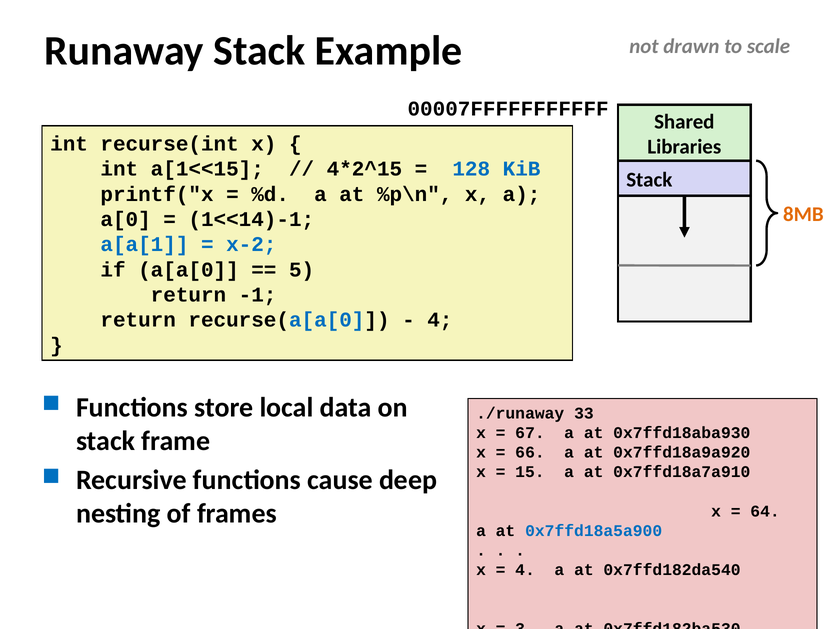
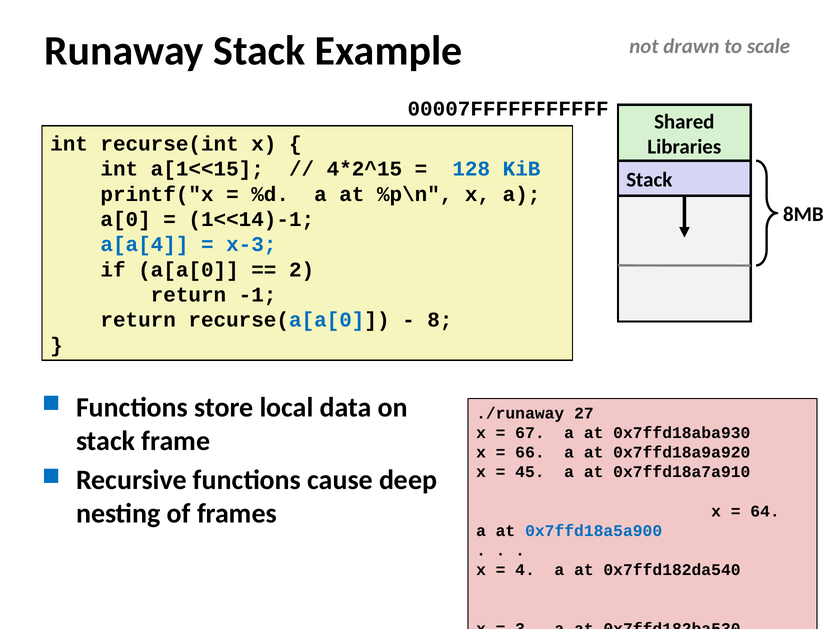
8MB colour: orange -> black (803, 214)
a[a[1: a[a[1 -> a[a[4 (144, 244)
x-2: x-2 -> x-3 (251, 244)
5: 5 -> 2 (302, 269)
4: 4 -> 8 (440, 320)
33: 33 -> 27 (584, 413)
15: 15 -> 45 (530, 472)
